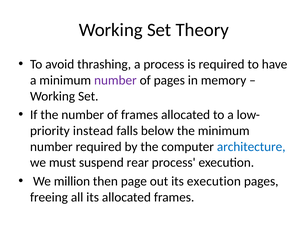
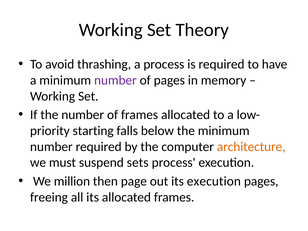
instead: instead -> starting (93, 131)
architecture colour: blue -> orange (251, 147)
rear: rear -> sets (138, 163)
